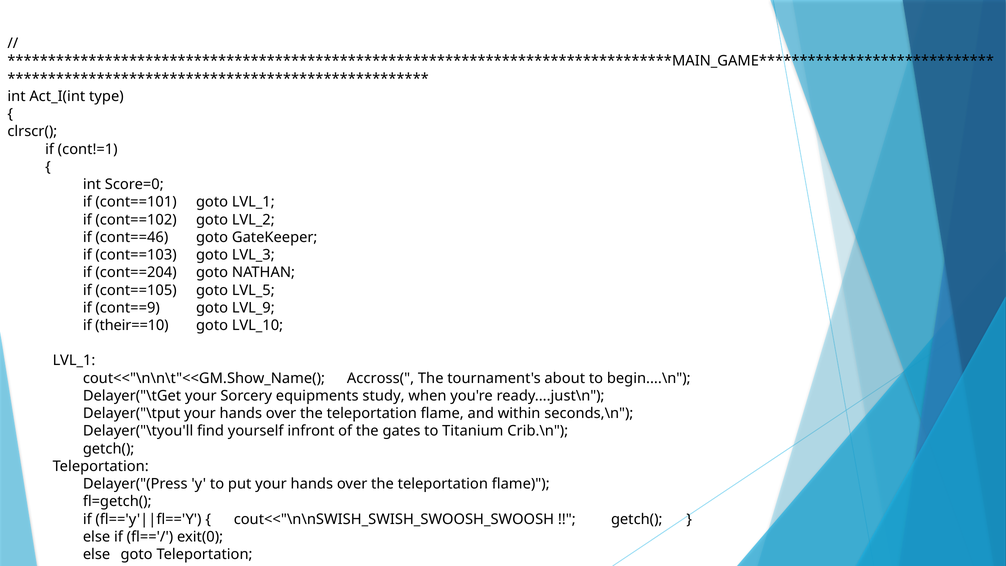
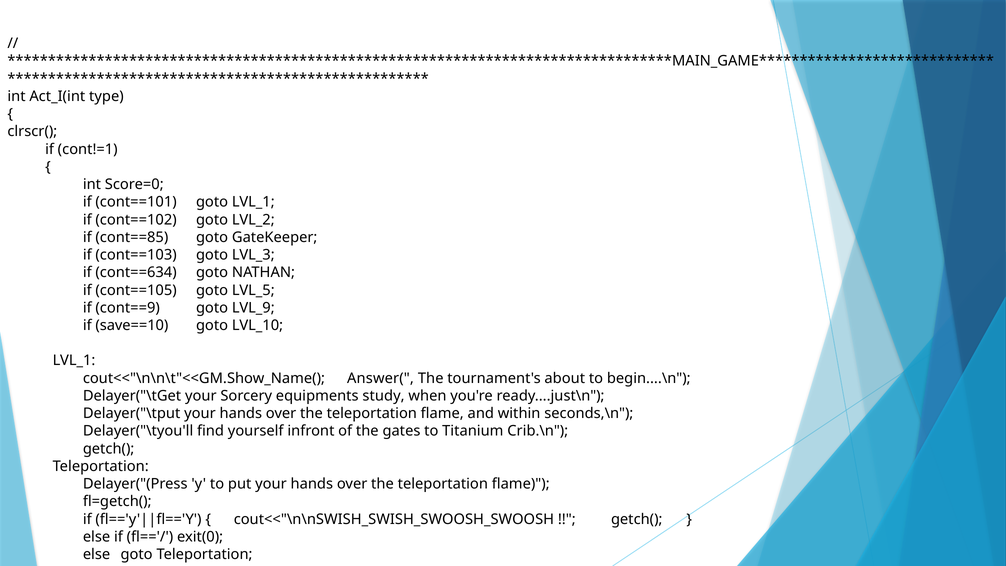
cont==46: cont==46 -> cont==85 (132, 237)
cont==204: cont==204 -> cont==634 (136, 272)
their==10: their==10 -> save==10 (132, 325)
Accross(: Accross( -> Answer( (381, 378)
